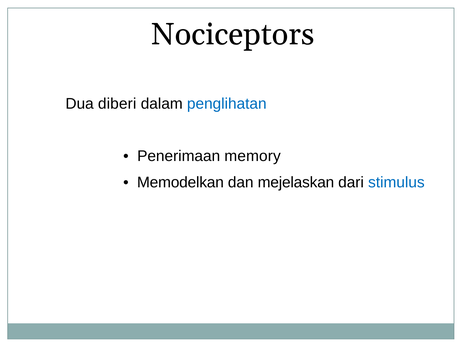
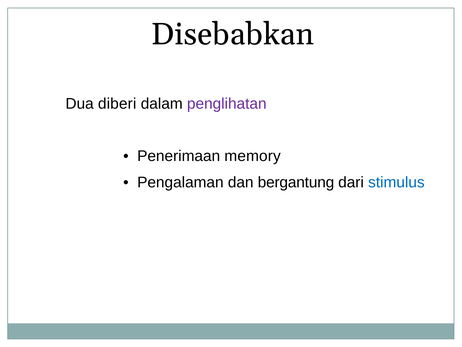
Nociceptors: Nociceptors -> Disebabkan (233, 34)
penglihatan colour: blue -> purple (227, 104)
Memodelkan: Memodelkan -> Pengalaman (180, 182)
mejelaskan: mejelaskan -> bergantung (296, 182)
